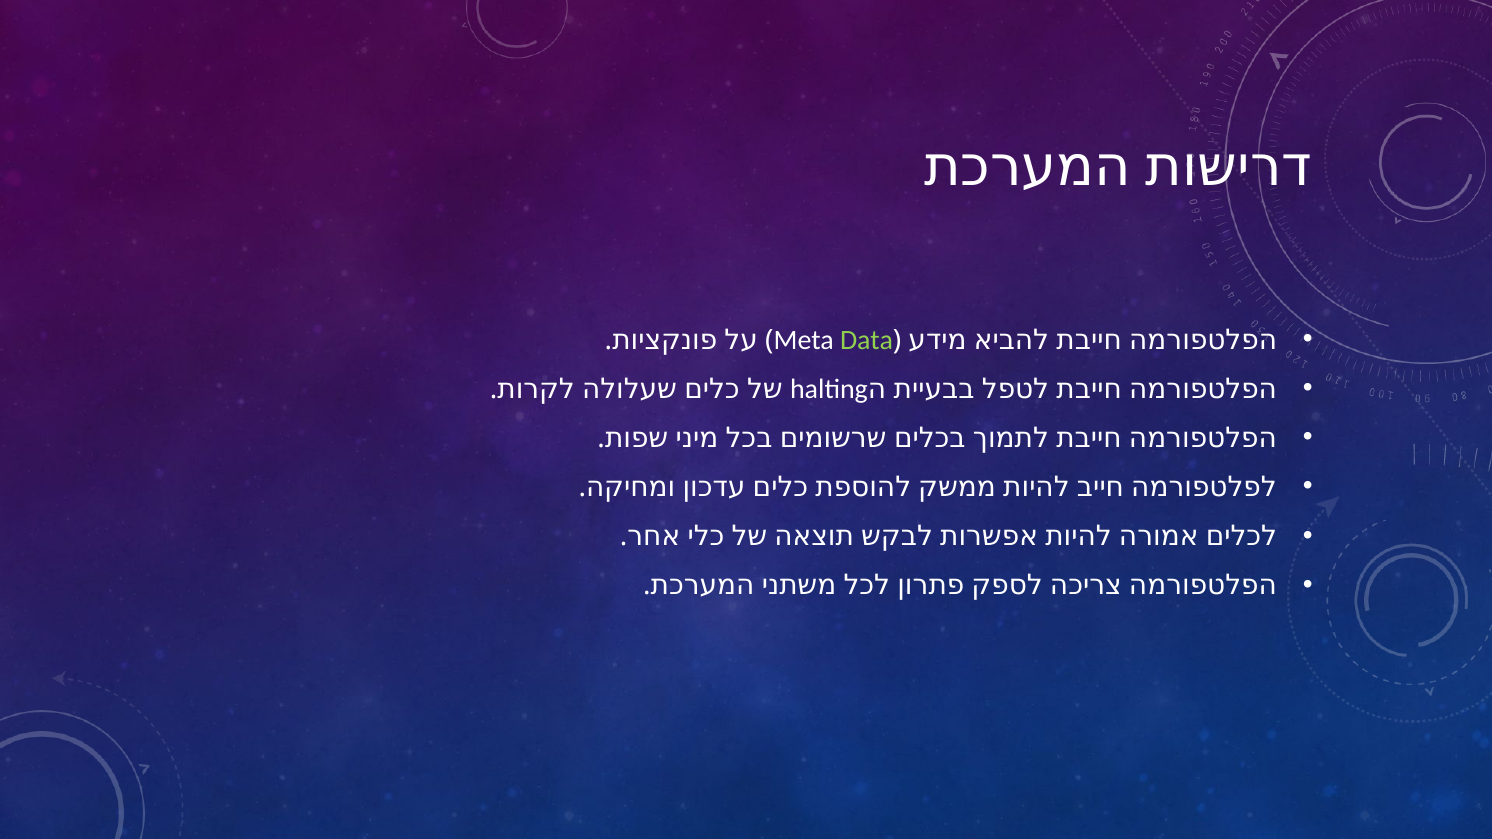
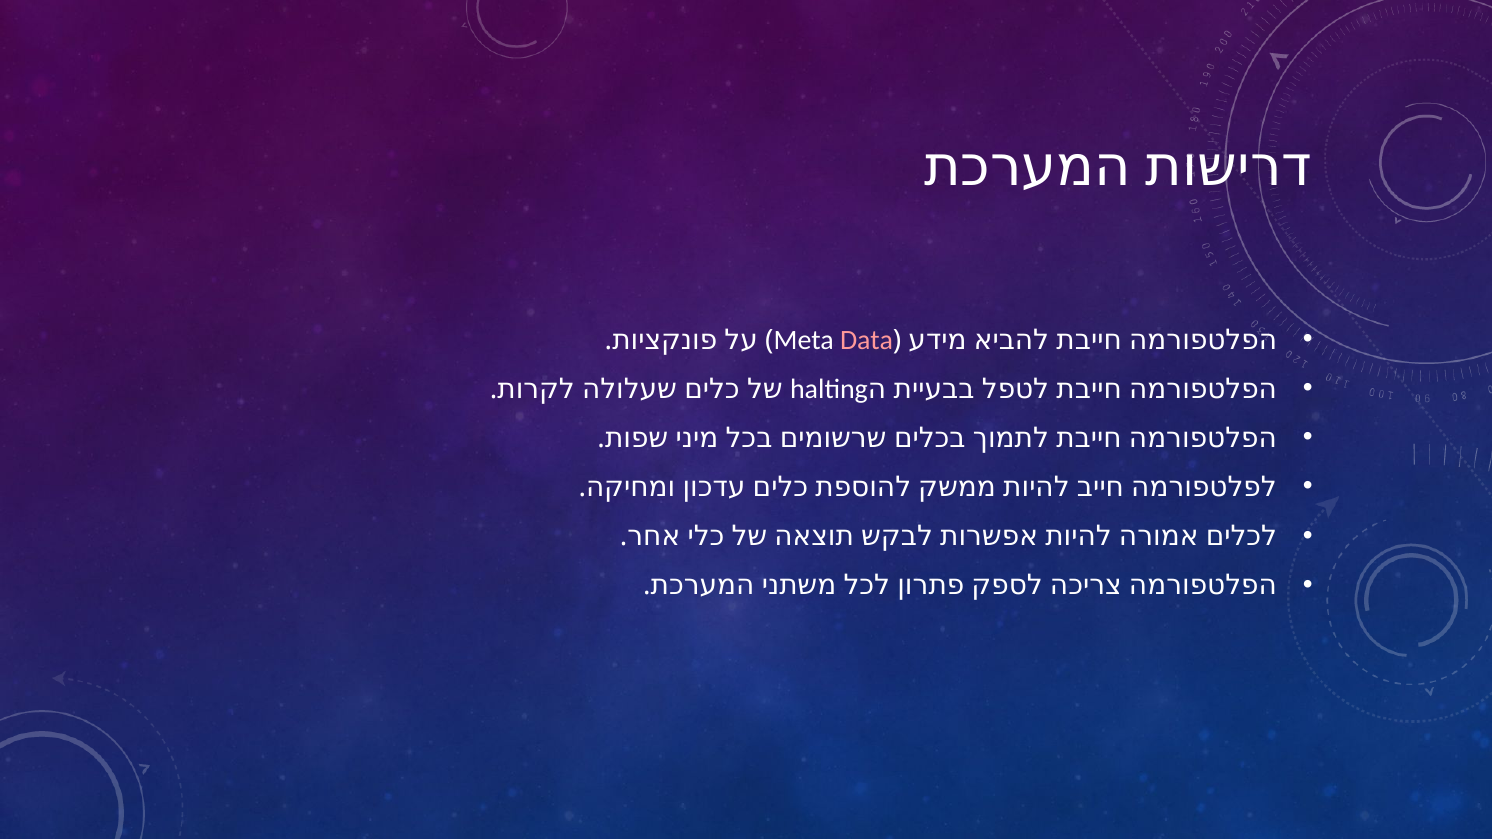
Data colour: light green -> pink (866, 340)
